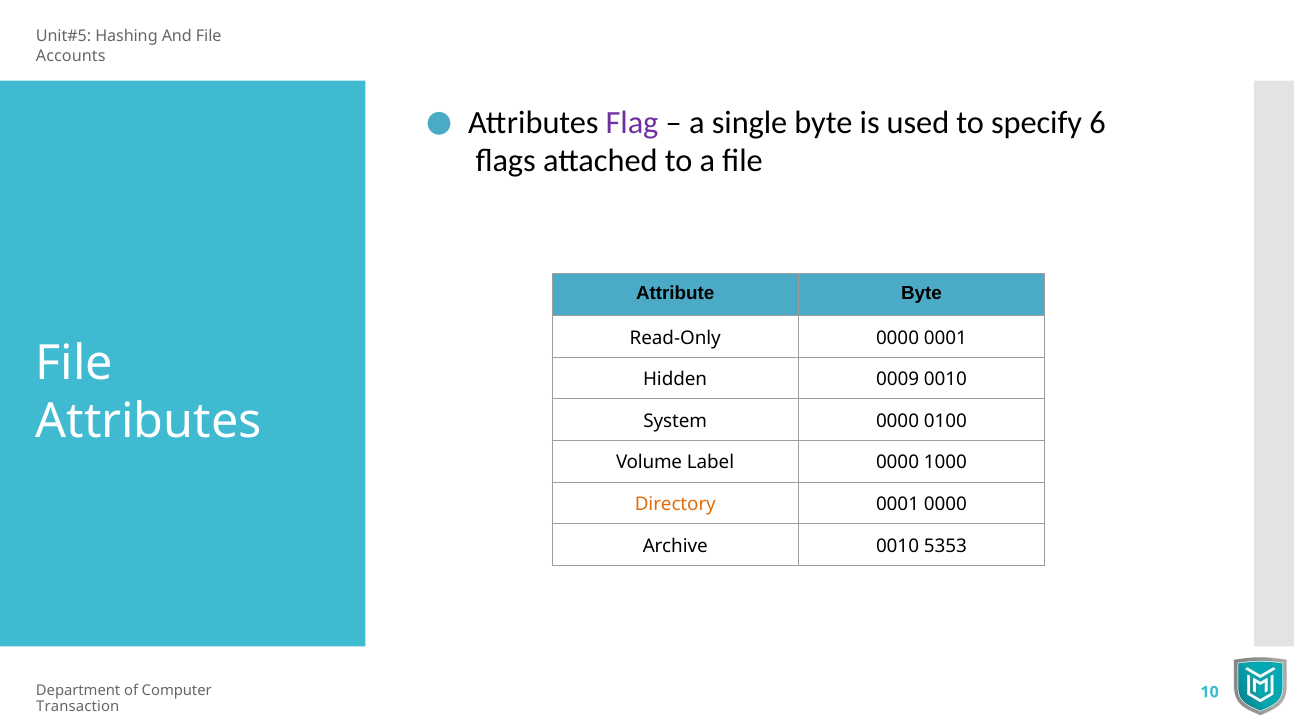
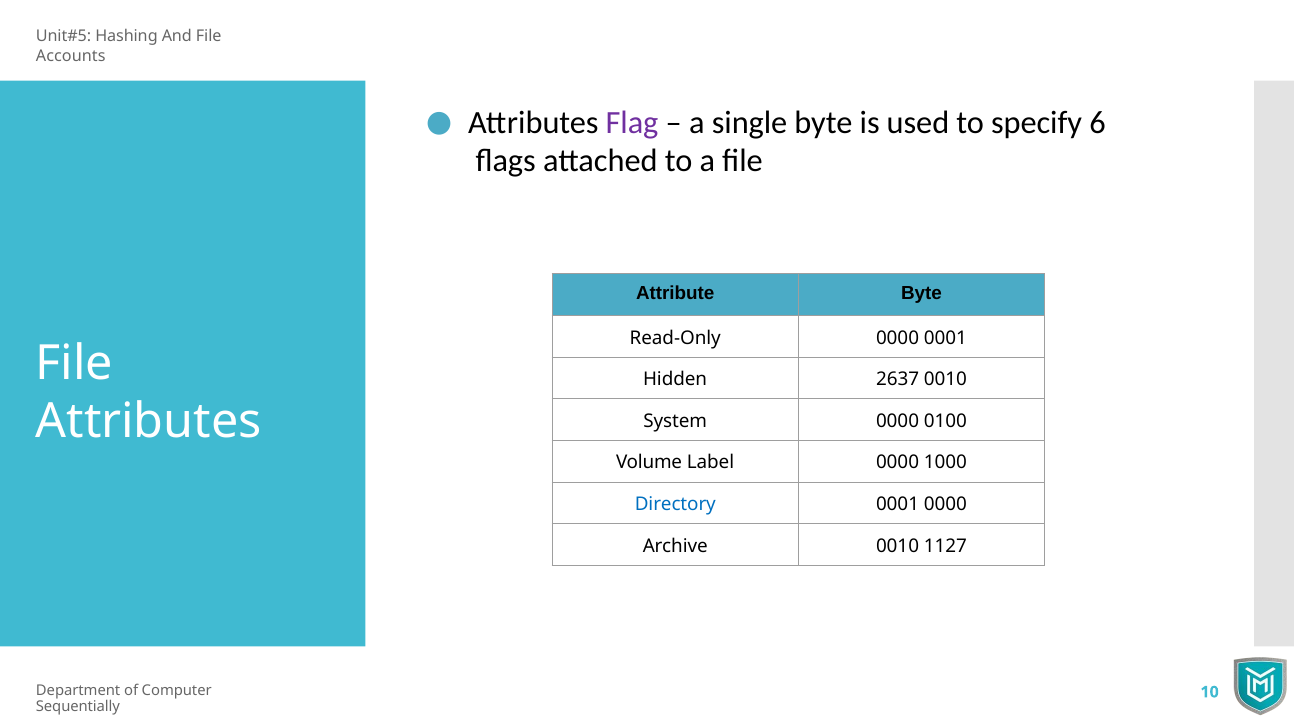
0009: 0009 -> 2637 (898, 379)
Directory colour: orange -> blue (675, 504)
5353: 5353 -> 1127 (945, 546)
Transaction: Transaction -> Sequentially (78, 706)
